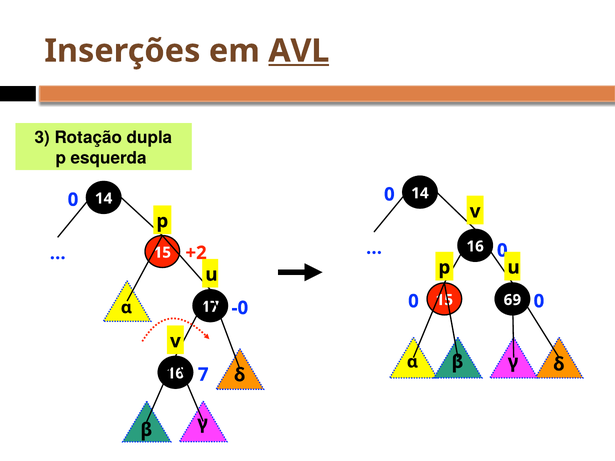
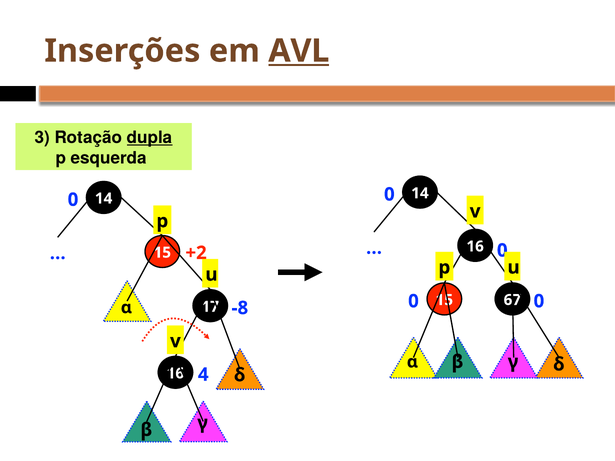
dupla underline: none -> present (150, 138)
69: 69 -> 67 (512, 300)
-0: -0 -> -8 (240, 308)
7: 7 -> 4 (203, 375)
